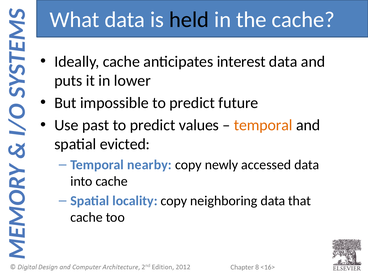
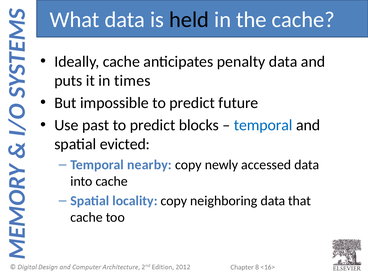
interest: interest -> penalty (241, 62)
lower: lower -> times (132, 81)
values: values -> blocks (199, 125)
temporal colour: orange -> blue (263, 125)
